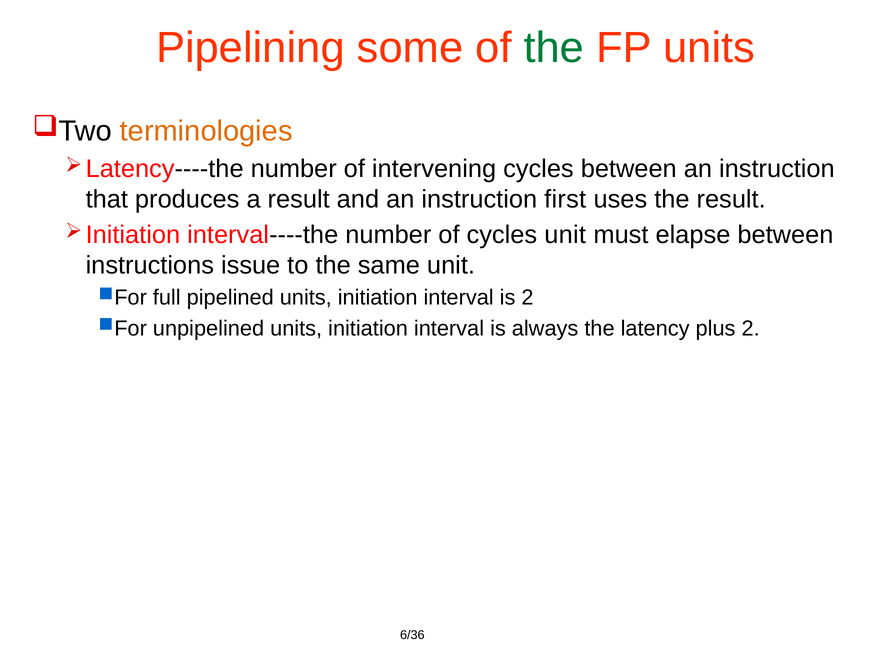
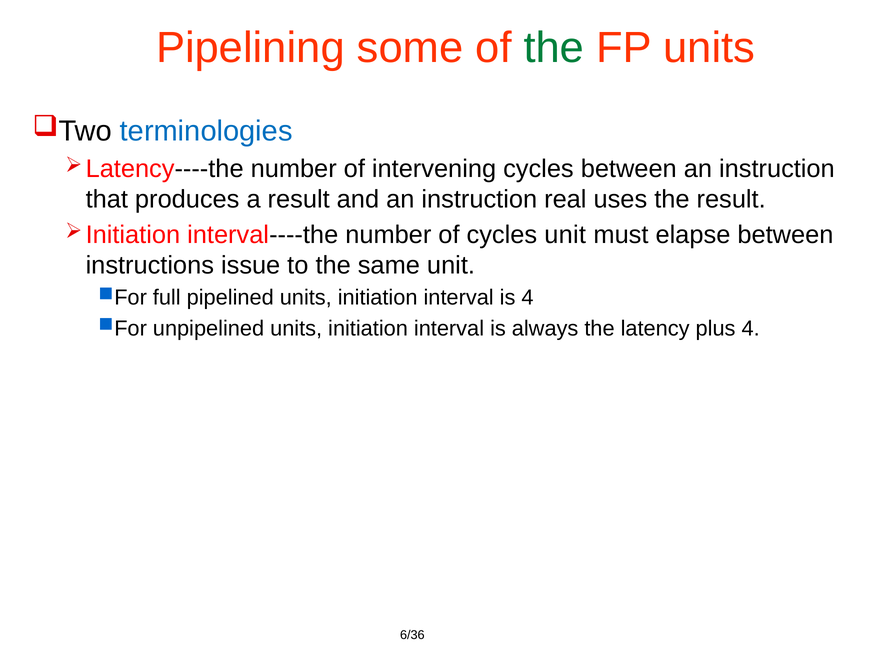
terminologies colour: orange -> blue (206, 131)
first: first -> real (565, 199)
is 2: 2 -> 4 (527, 297)
plus 2: 2 -> 4 (751, 328)
